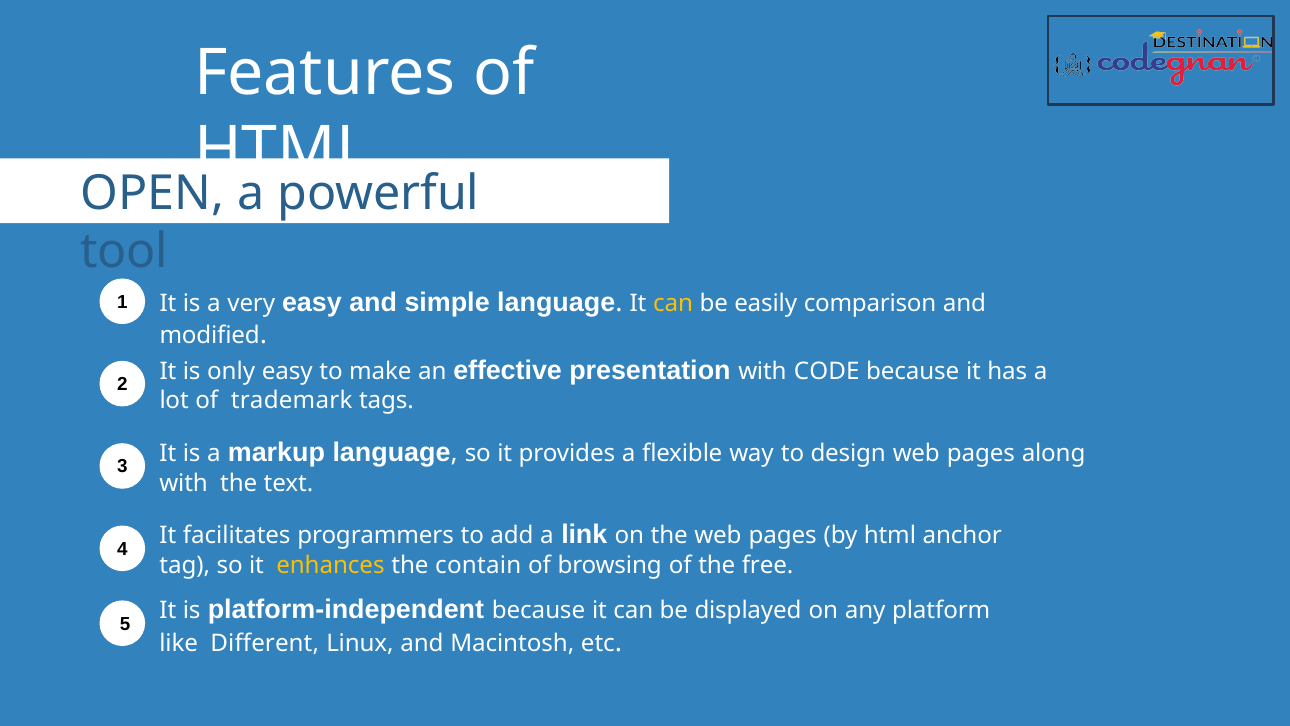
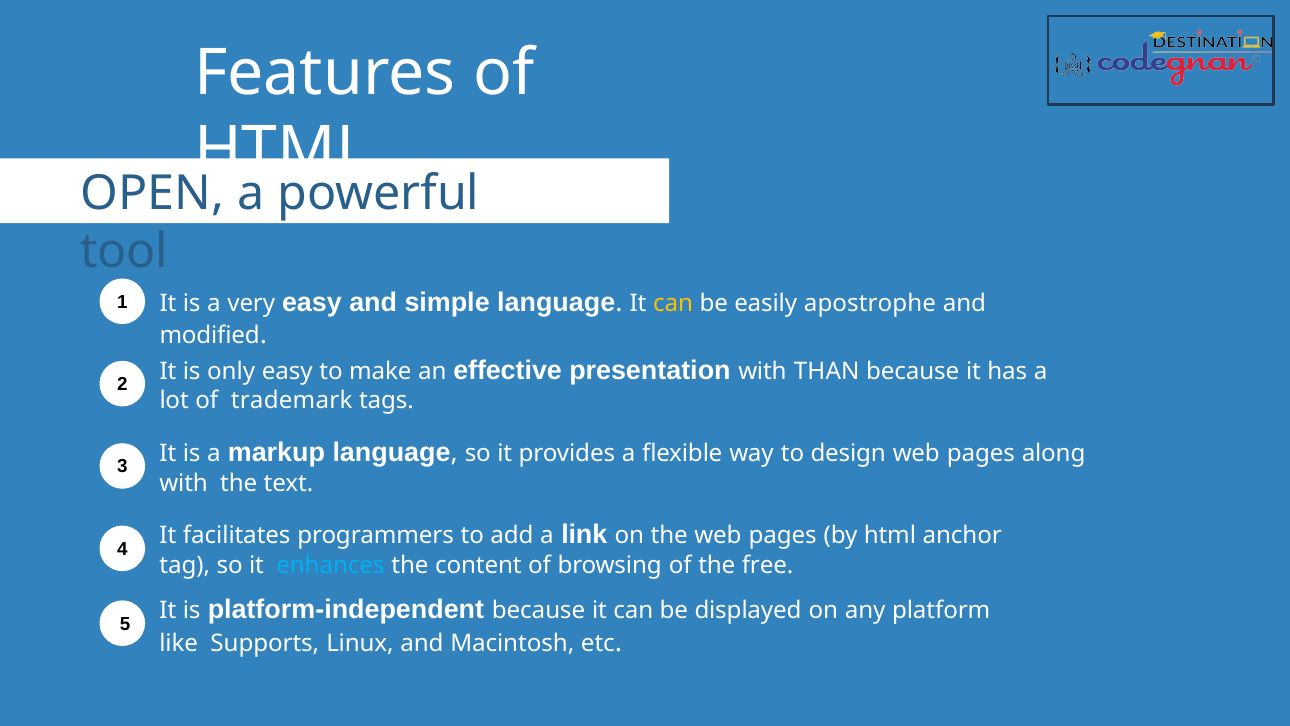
comparison: comparison -> apostrophe (870, 303)
CODE: CODE -> THAN (827, 371)
enhances colour: yellow -> light blue (330, 565)
contain: contain -> content (478, 565)
Different: Different -> Supports (265, 643)
